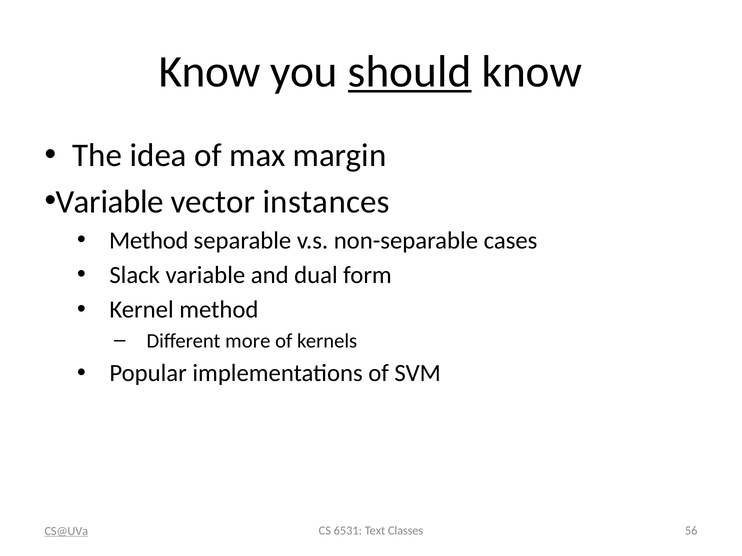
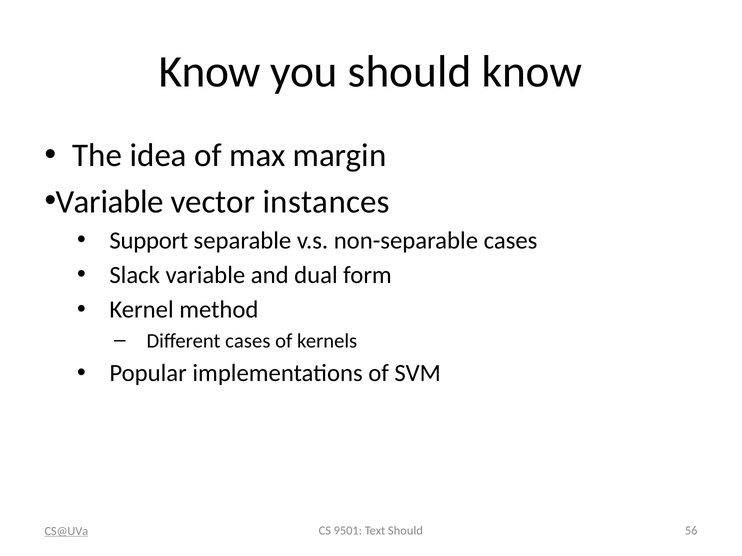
should underline: present -> none (410, 72)
Method: Method -> Support (149, 241)
Different more: more -> cases (248, 341)
6531: 6531 -> 9501 (348, 531)
Text Classes: Classes -> Should (405, 531)
